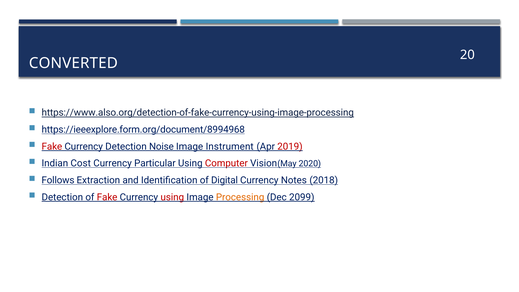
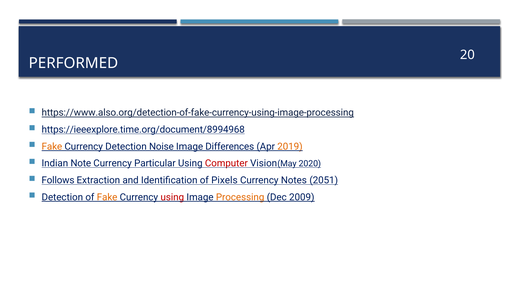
CONVERTED: CONVERTED -> PERFORMED (73, 63)
https://ieeexplore.form.org/document/8994968: https://ieeexplore.form.org/document/8994968 -> https://ieeexplore.time.org/document/8994968 (143, 130)
Fake colour: red -> orange (52, 146)
Instrument: Instrument -> Differences (230, 146)
2019 colour: red -> orange (290, 146)
Cost: Cost -> Note (81, 163)
Digital: Digital -> Pixels (224, 180)
2018: 2018 -> 2051 (324, 180)
Fake colour: red -> orange (107, 197)
2099: 2099 -> 2009 (302, 197)
